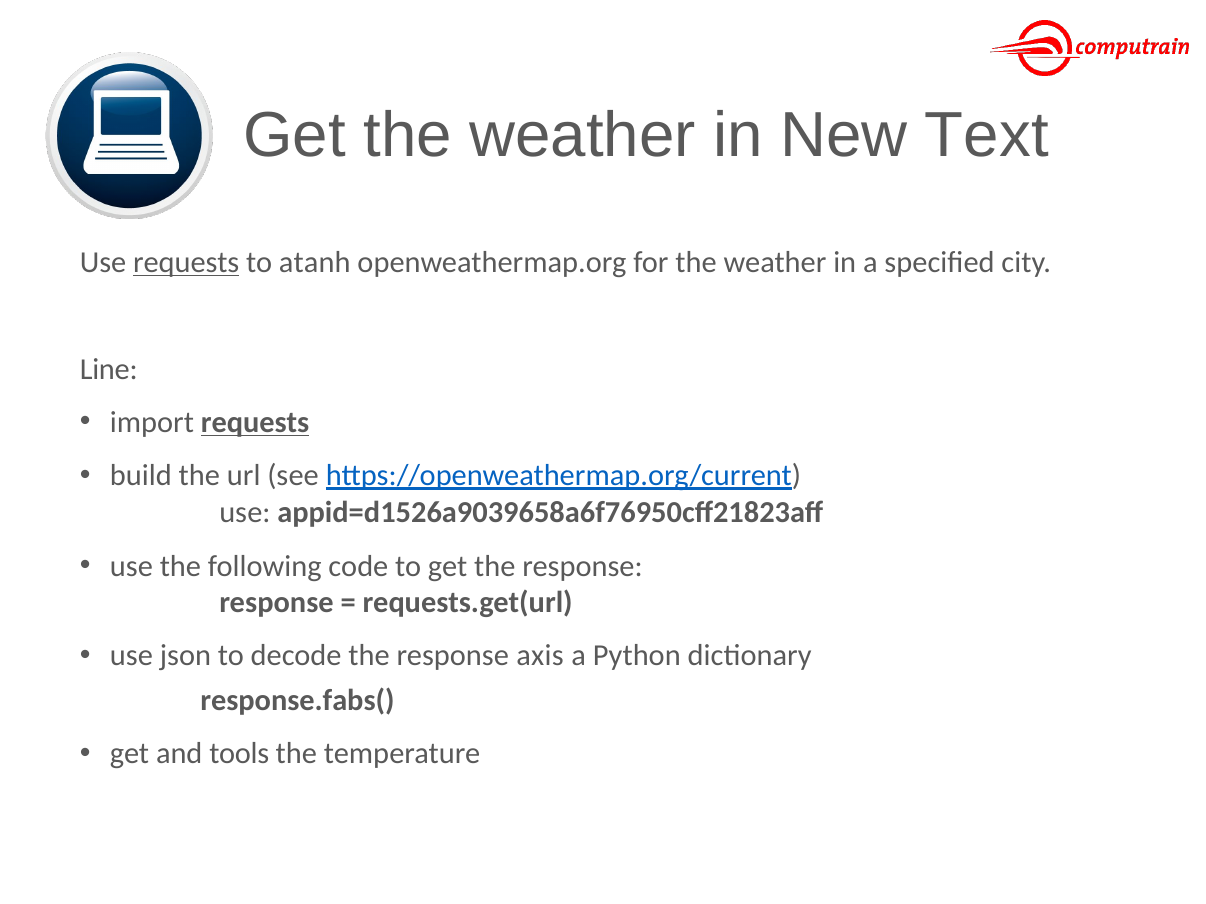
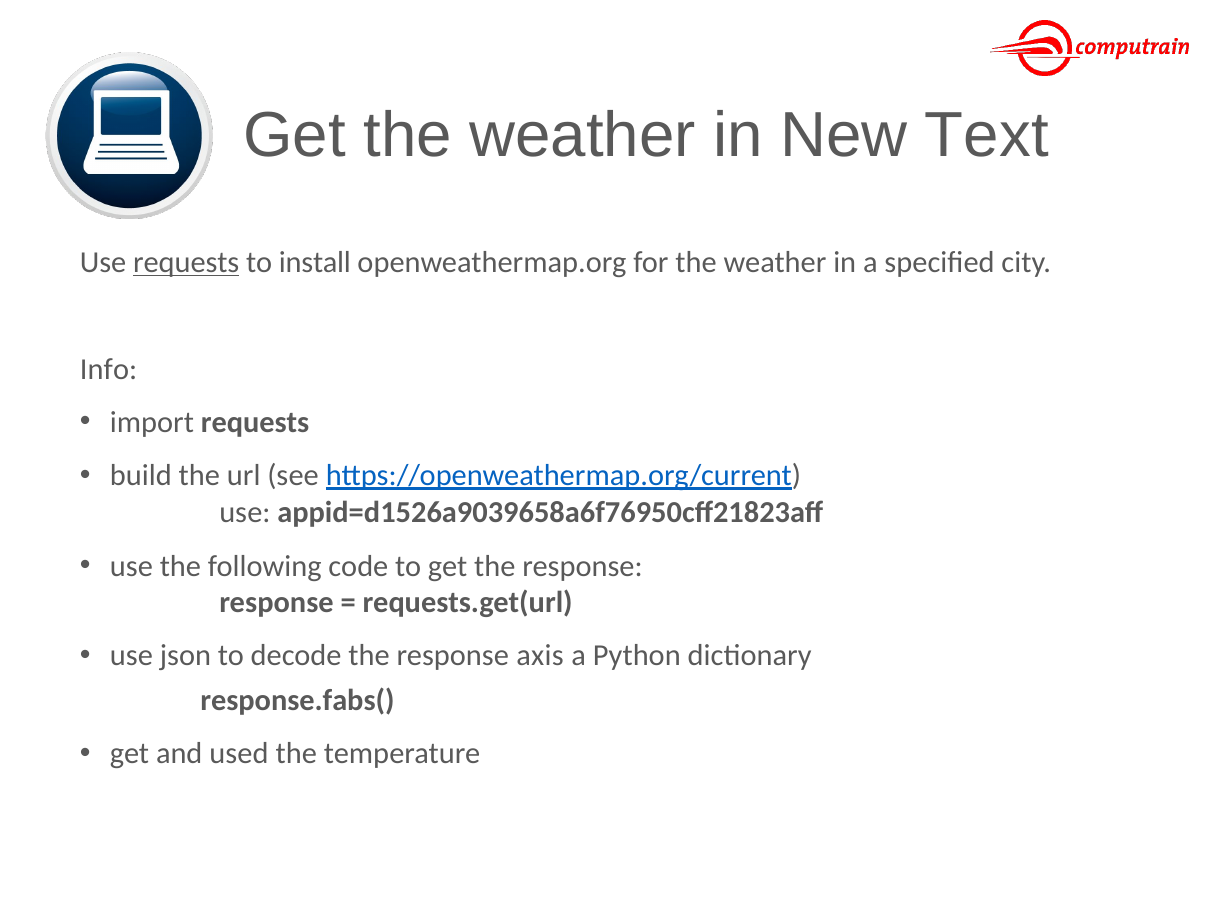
atanh: atanh -> install (315, 262)
Line: Line -> Info (109, 369)
requests underline: present -> none (255, 423)
tools: tools -> used (239, 754)
